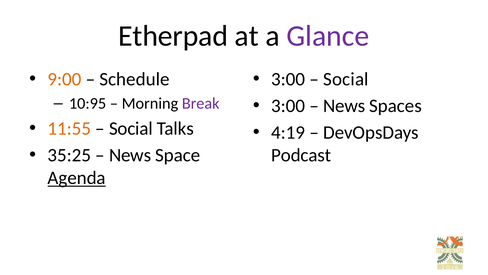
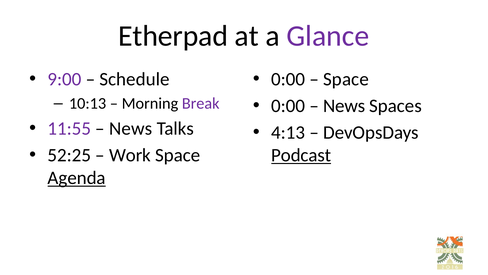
9:00 colour: orange -> purple (65, 79)
3:00: 3:00 -> 0:00 (288, 79)
Social: Social -> Space (346, 79)
10:95: 10:95 -> 10:13 (88, 103)
3:00: 3:00 -> 0:00 (288, 106)
11:55 colour: orange -> purple (69, 128)
Social: Social -> News (131, 128)
4:19: 4:19 -> 4:13 (288, 132)
35:25: 35:25 -> 52:25 (69, 155)
News: News -> Work (130, 155)
Podcast underline: none -> present (301, 155)
